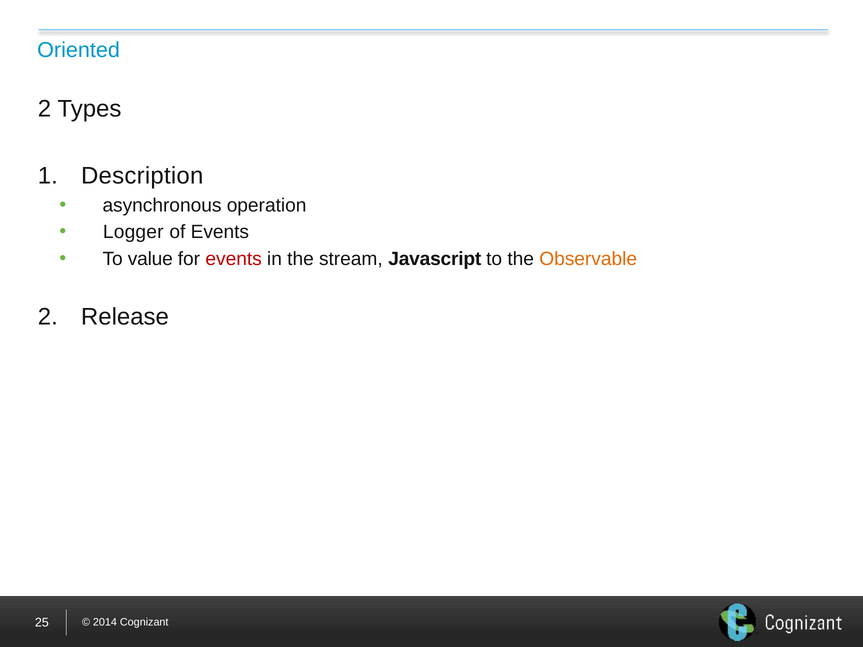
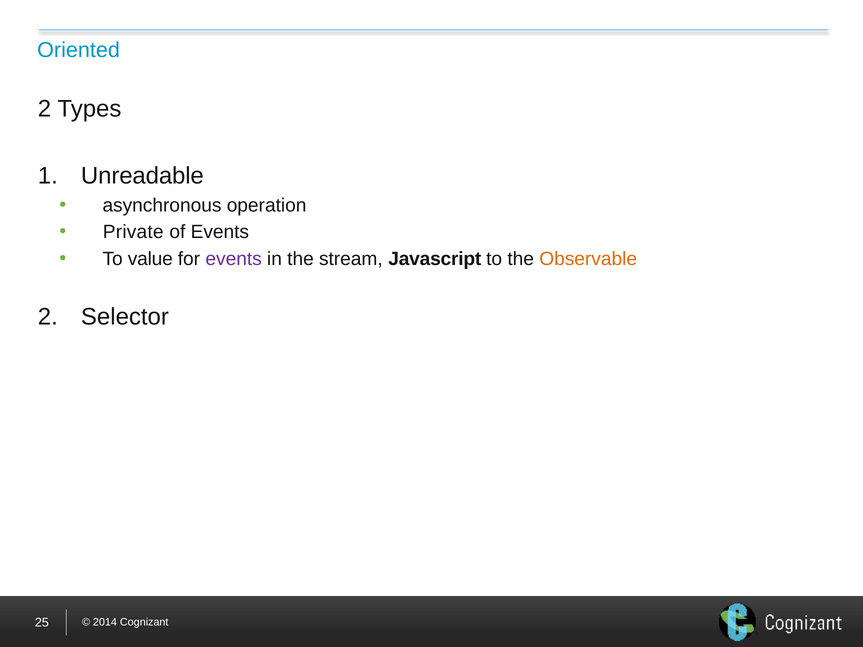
Description: Description -> Unreadable (142, 176)
Logger: Logger -> Private (133, 232)
events colour: red -> purple (234, 259)
Release: Release -> Selector (125, 317)
